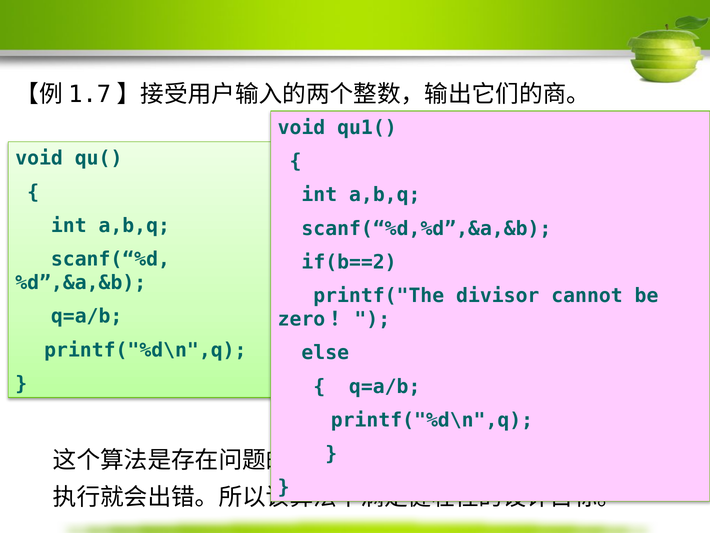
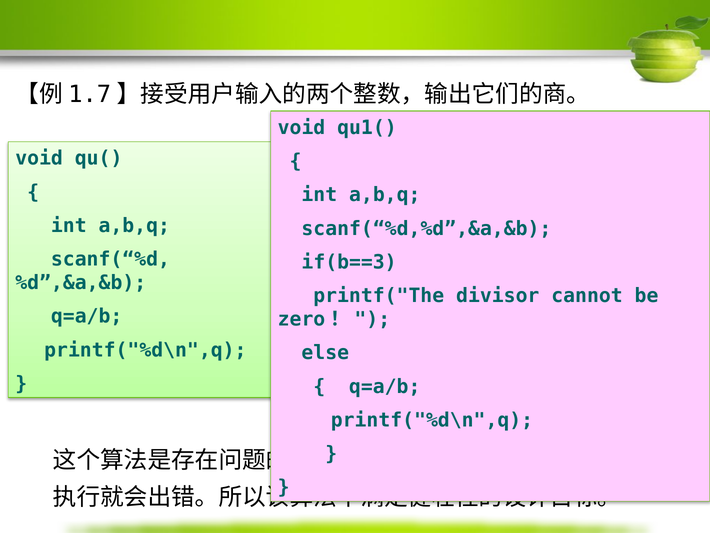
if(b==2: if(b==2 -> if(b==3 (349, 262)
